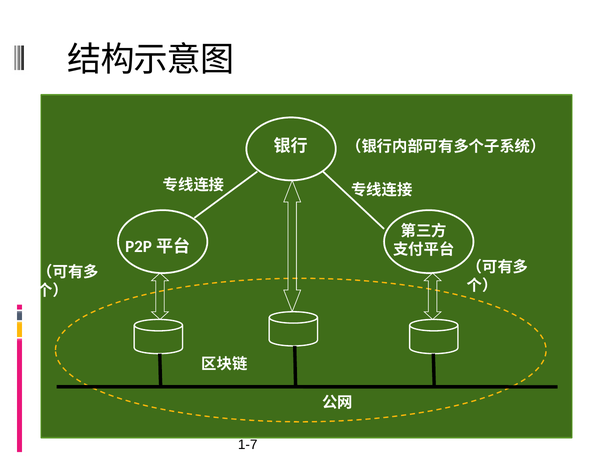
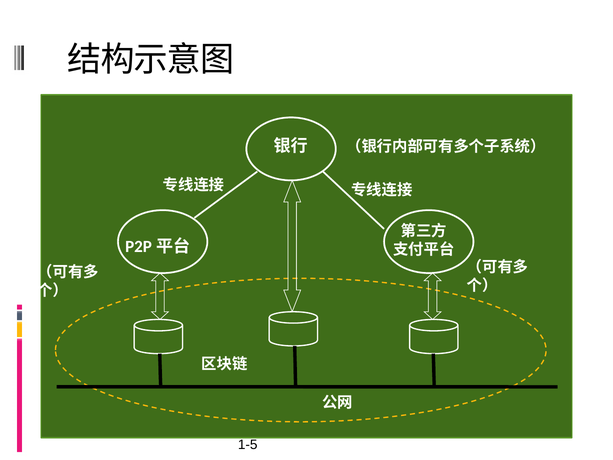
1-7: 1-7 -> 1-5 (248, 444)
